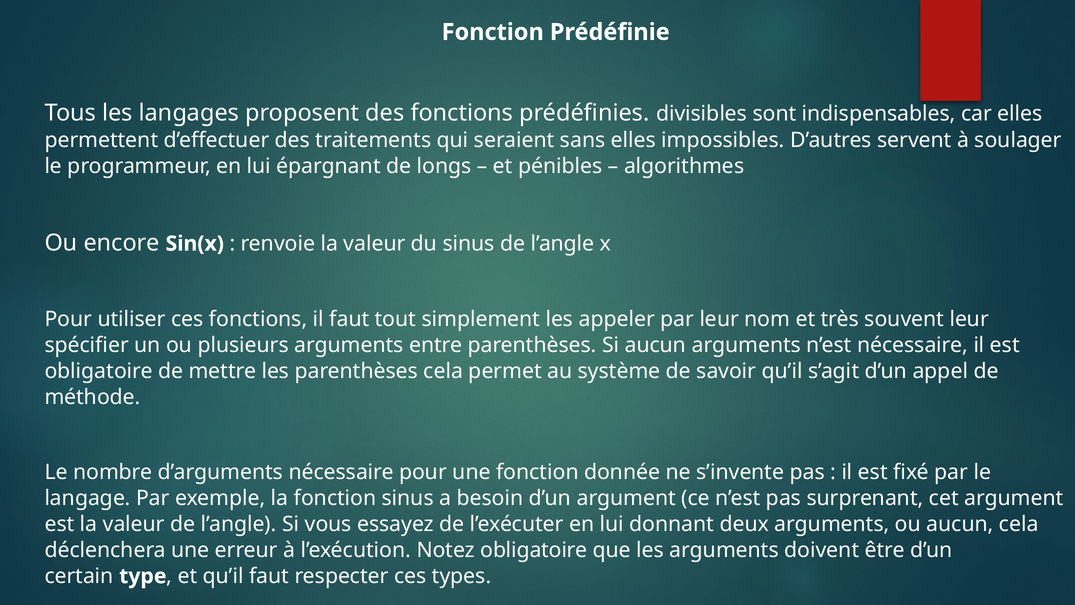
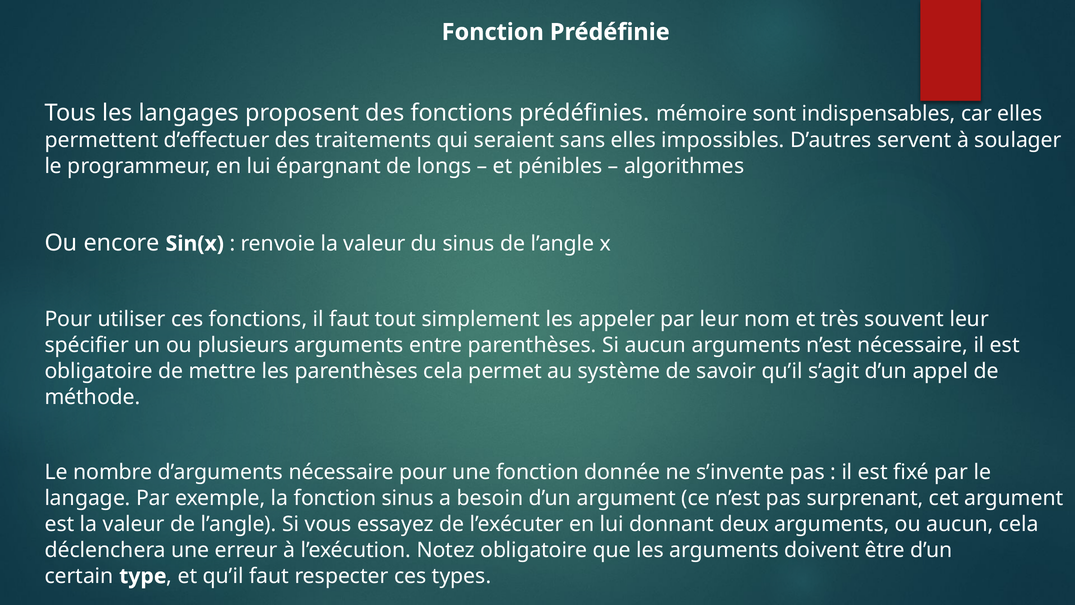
divisibles: divisibles -> mémoire (702, 114)
